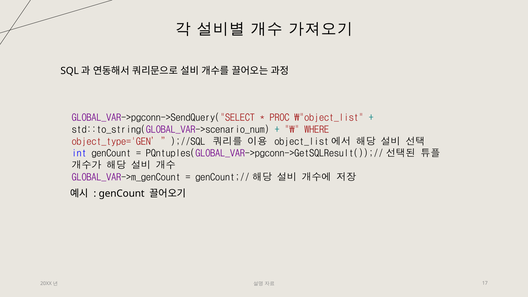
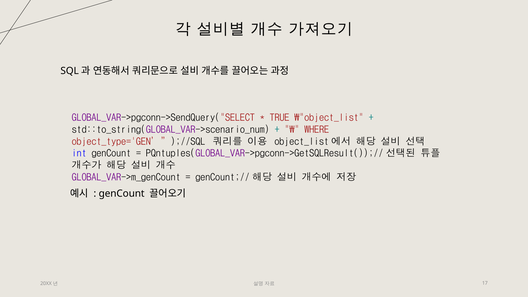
PROC: PROC -> TRUE (280, 118)
